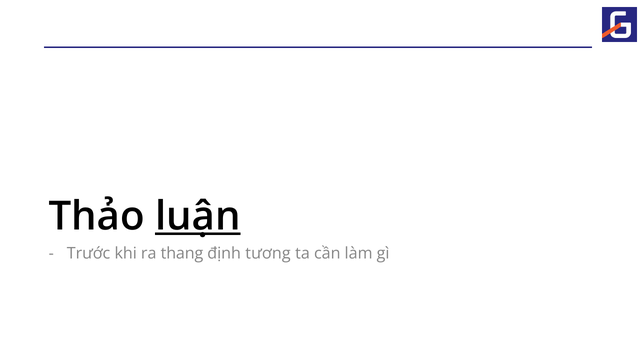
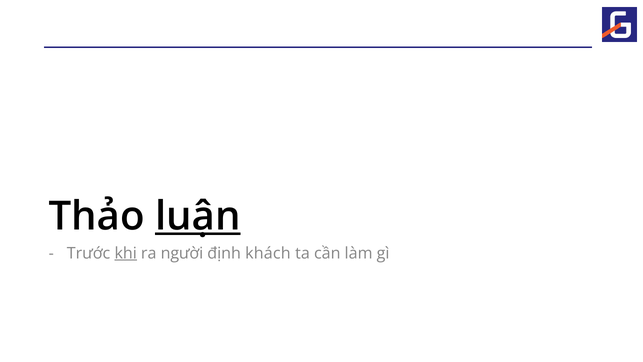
khi underline: none -> present (126, 253)
thang: thang -> người (182, 253)
tương: tương -> khách (268, 253)
